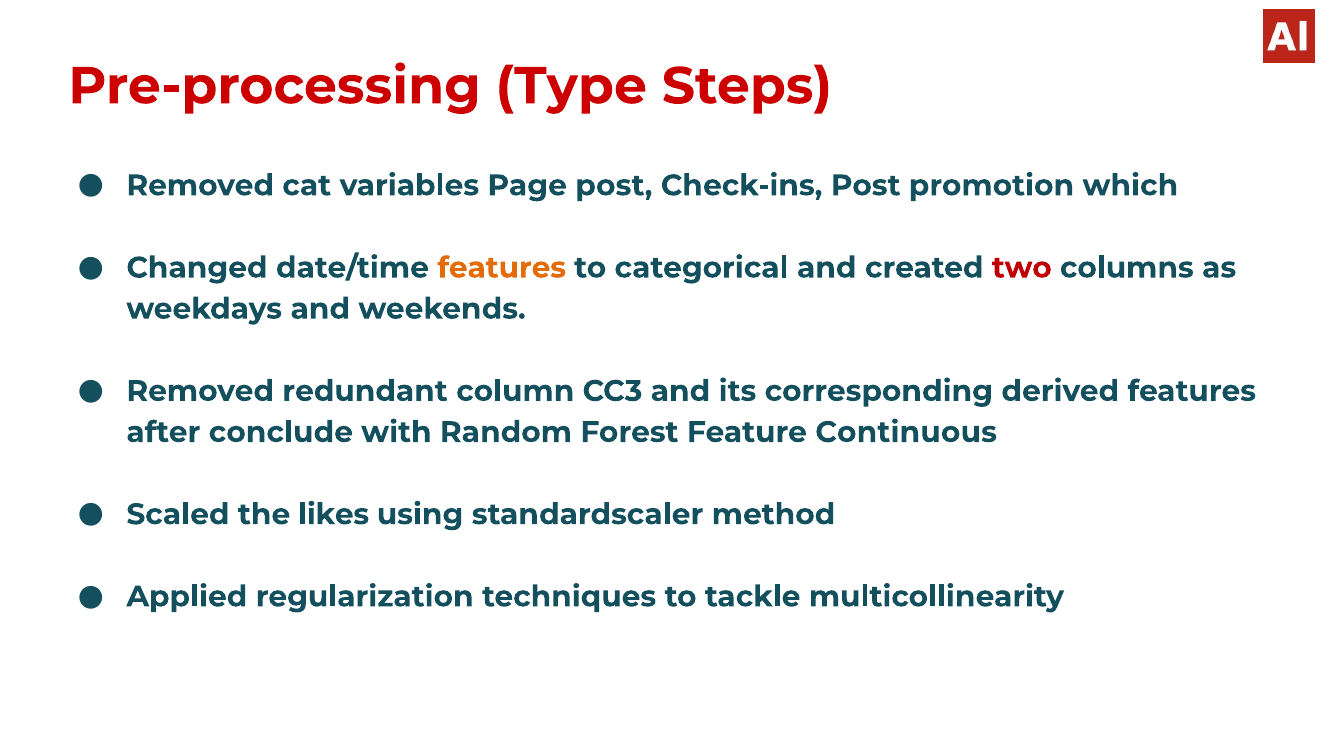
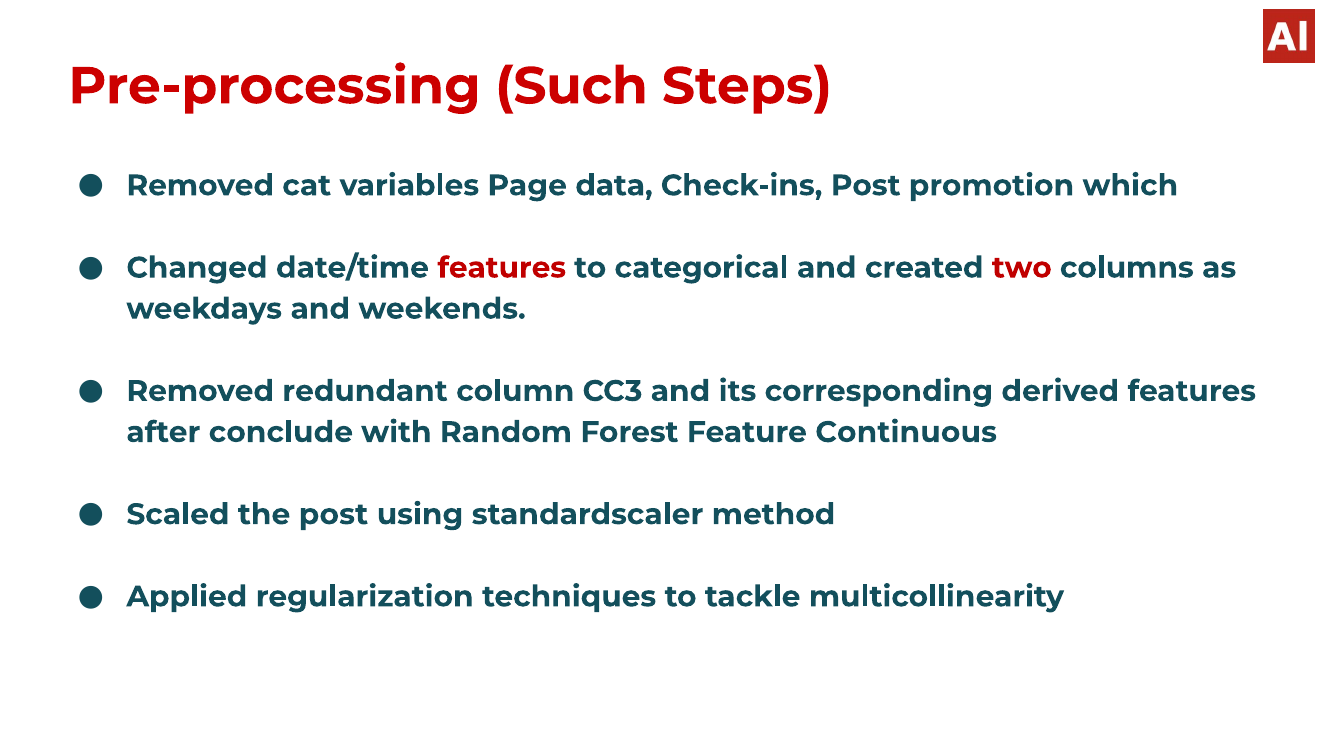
Type: Type -> Such (572, 86)
Page post: post -> data (614, 186)
features colour: orange -> red (502, 268)
the likes: likes -> post (333, 515)
